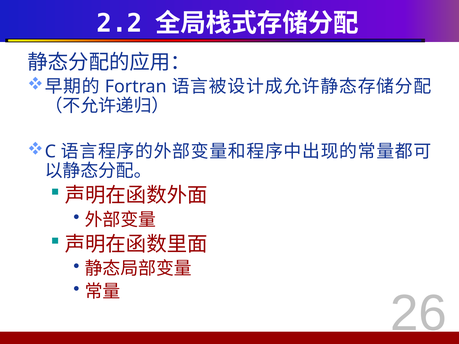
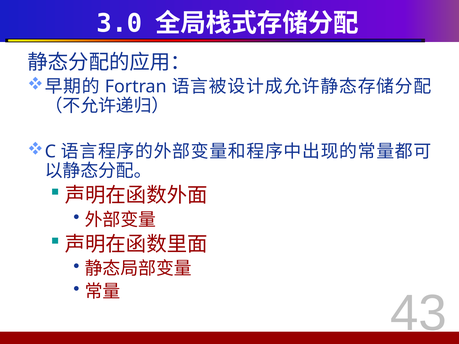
2.2: 2.2 -> 3.0 (119, 24)
26: 26 -> 43 (418, 313)
